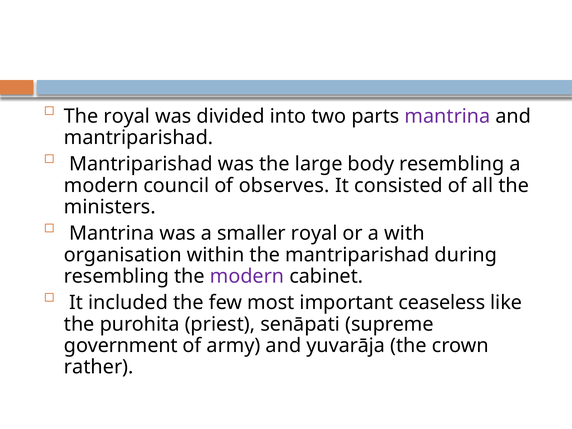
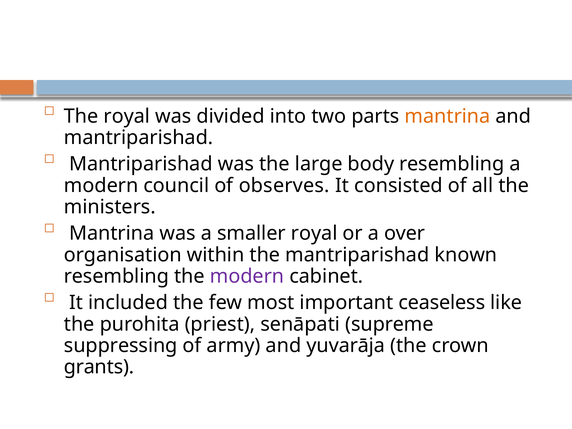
mantrina colour: purple -> orange (447, 116)
with: with -> over (405, 233)
during: during -> known (466, 255)
government: government -> suppressing (121, 346)
rather: rather -> grants (99, 367)
